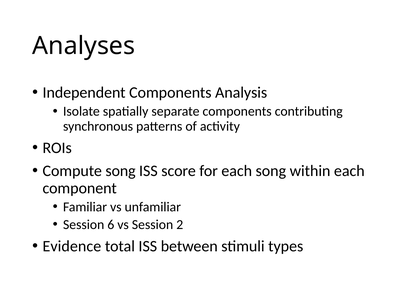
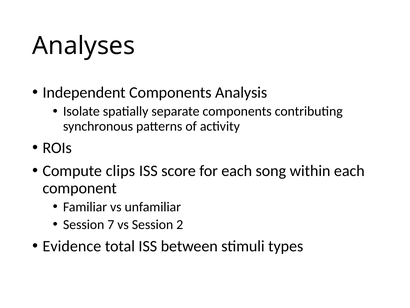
Compute song: song -> clips (120, 171)
6: 6 -> 7 (111, 224)
